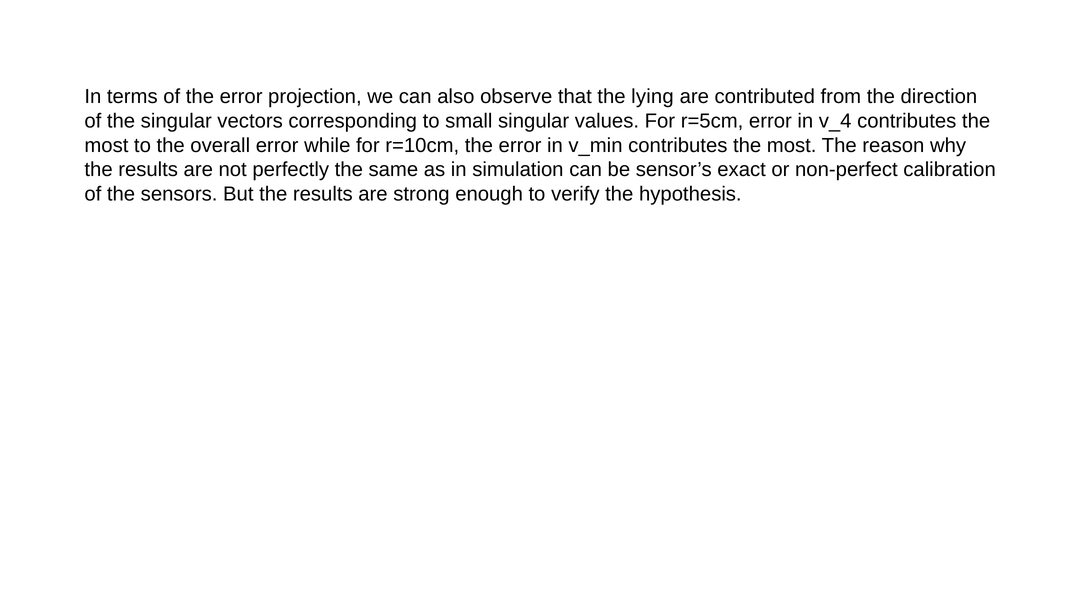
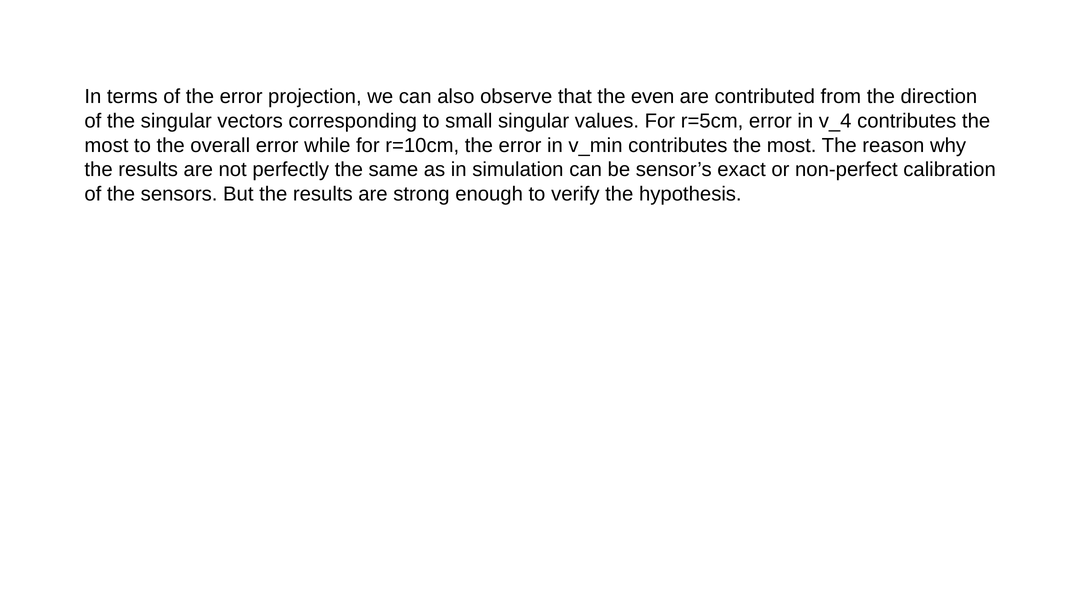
lying: lying -> even (653, 97)
